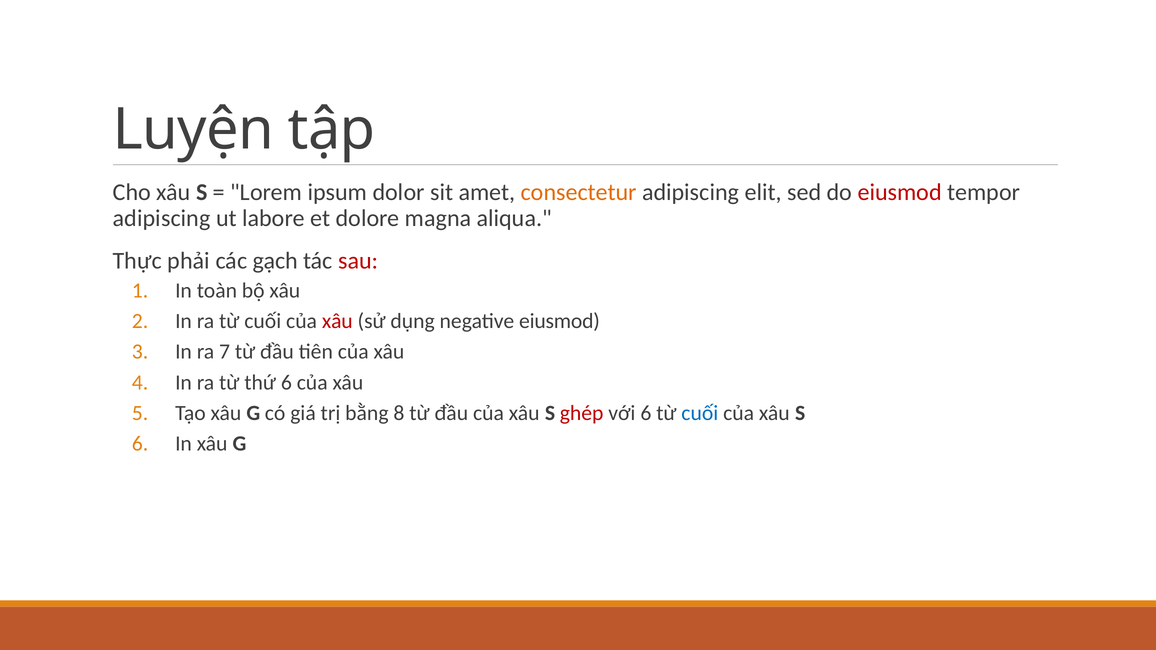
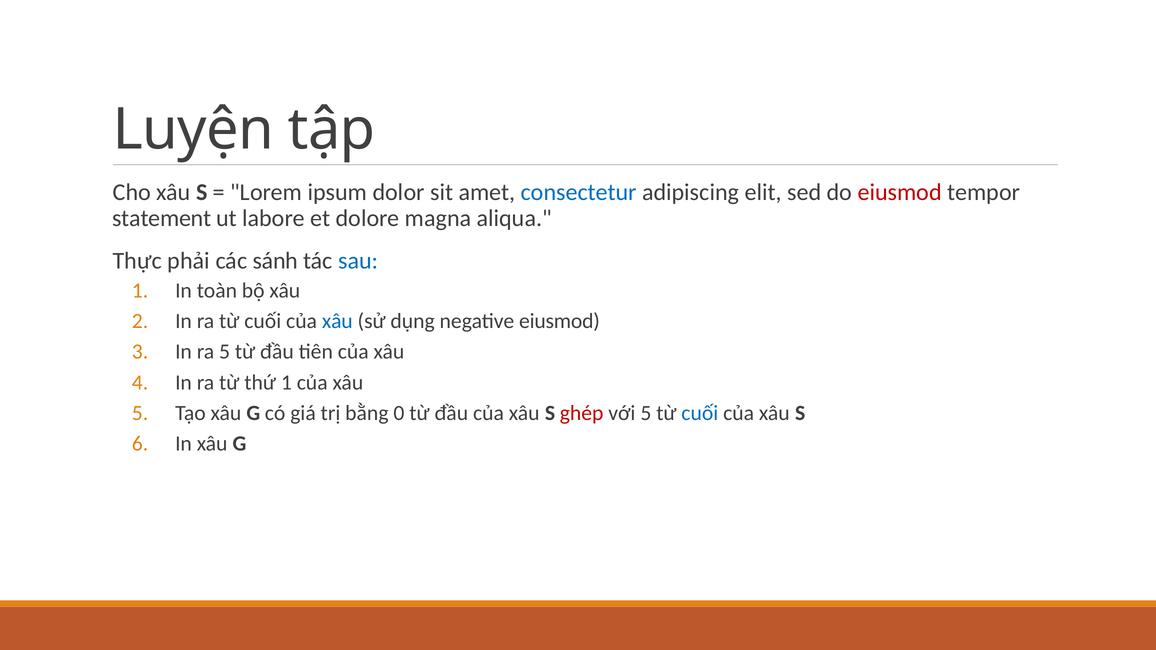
consectetur colour: orange -> blue (579, 192)
adipiscing: adipiscing -> statement (162, 218)
gạch: gạch -> sánh (275, 261)
sau colour: red -> blue (358, 261)
xâu colour: red -> blue (337, 321)
ra 7: 7 -> 5 (225, 352)
thứ 6: 6 -> 1 (286, 383)
8: 8 -> 0 (399, 413)
với 6: 6 -> 5 (646, 413)
